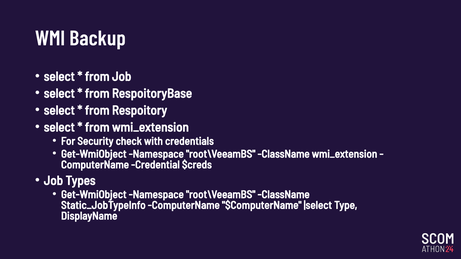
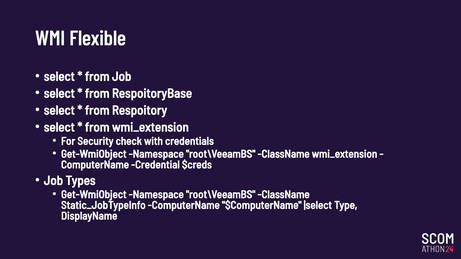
Backup: Backup -> Flexible (98, 39)
